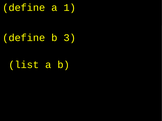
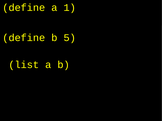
3: 3 -> 5 (70, 38)
